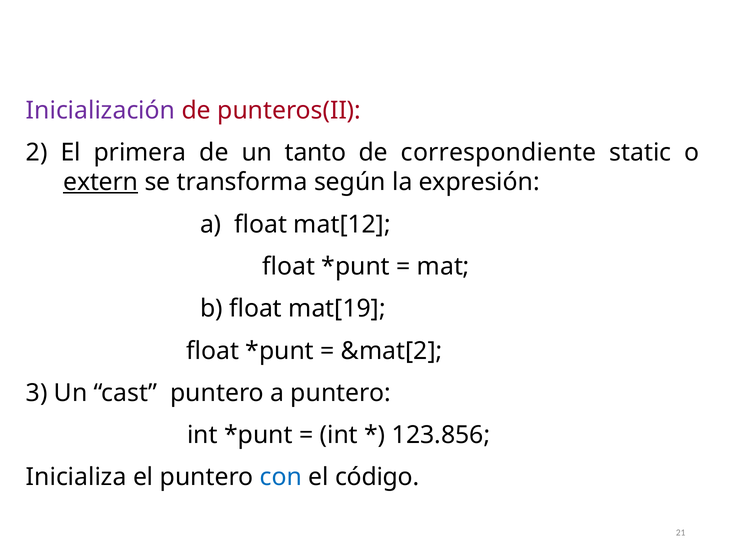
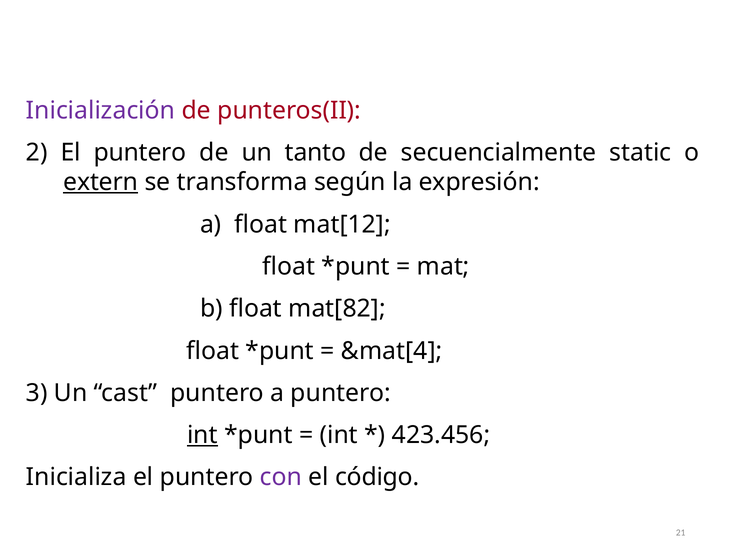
2 El primera: primera -> puntero (140, 152)
correspondiente: correspondiente -> secuencialmente (499, 152)
mat[19: mat[19 -> mat[82 (337, 309)
&mat[2: &mat[2 -> &mat[4 (392, 351)
int underline: none -> present (202, 435)
123.856: 123.856 -> 423.456 (441, 435)
con colour: blue -> purple (281, 477)
